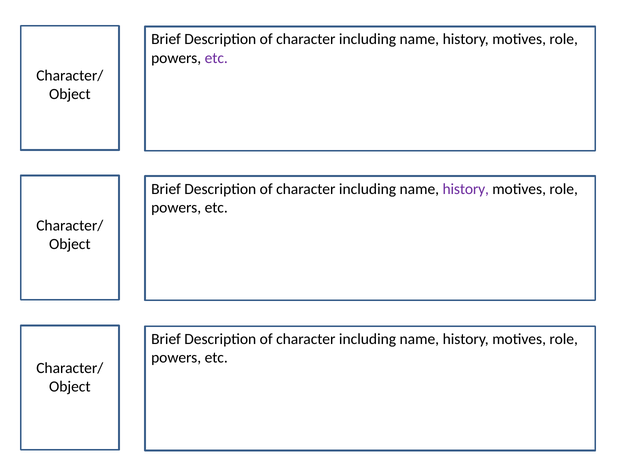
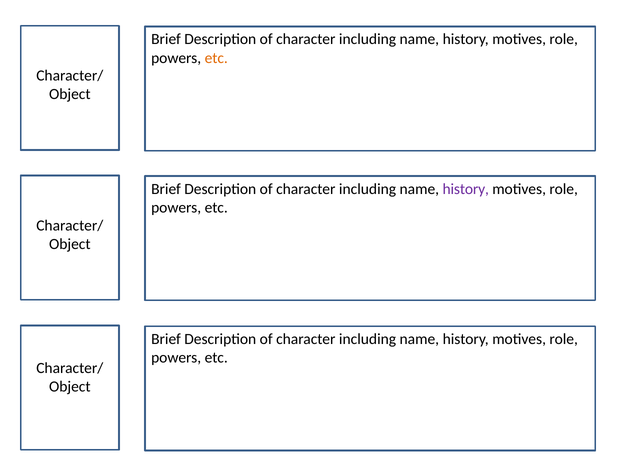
etc colour: purple -> orange (216, 58)
